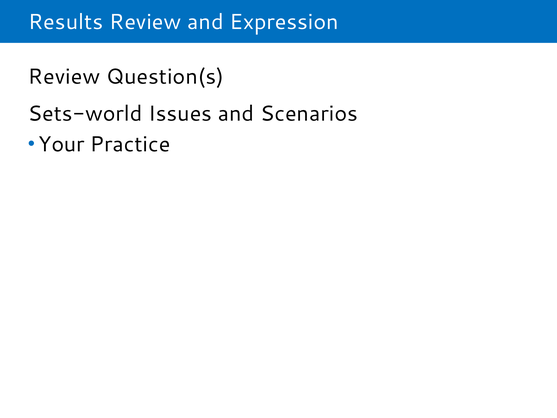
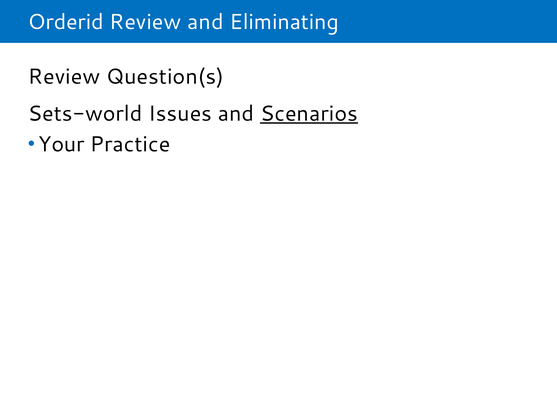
Results: Results -> Orderid (66, 22)
Expression: Expression -> Eliminating (284, 22)
Scenarios underline: none -> present (309, 114)
